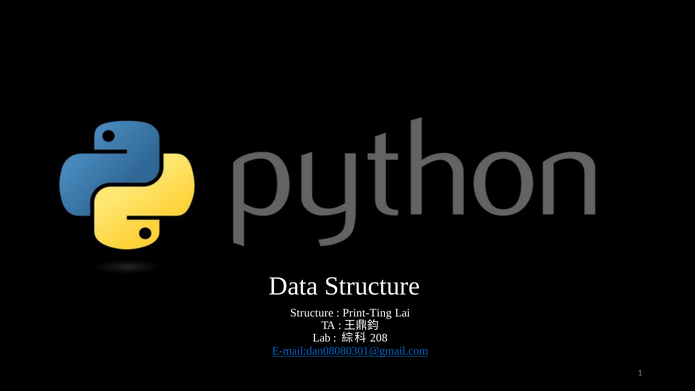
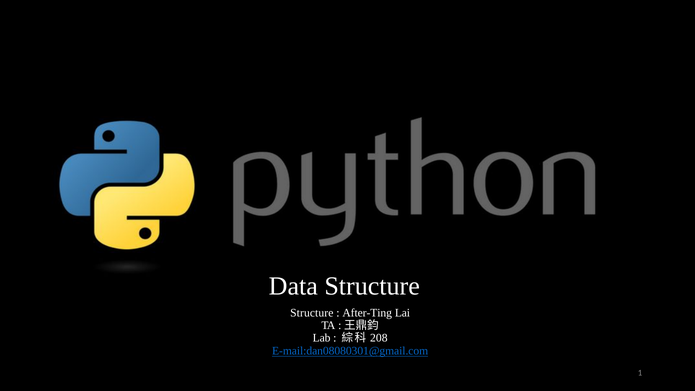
Print-Ting: Print-Ting -> After-Ting (367, 313)
